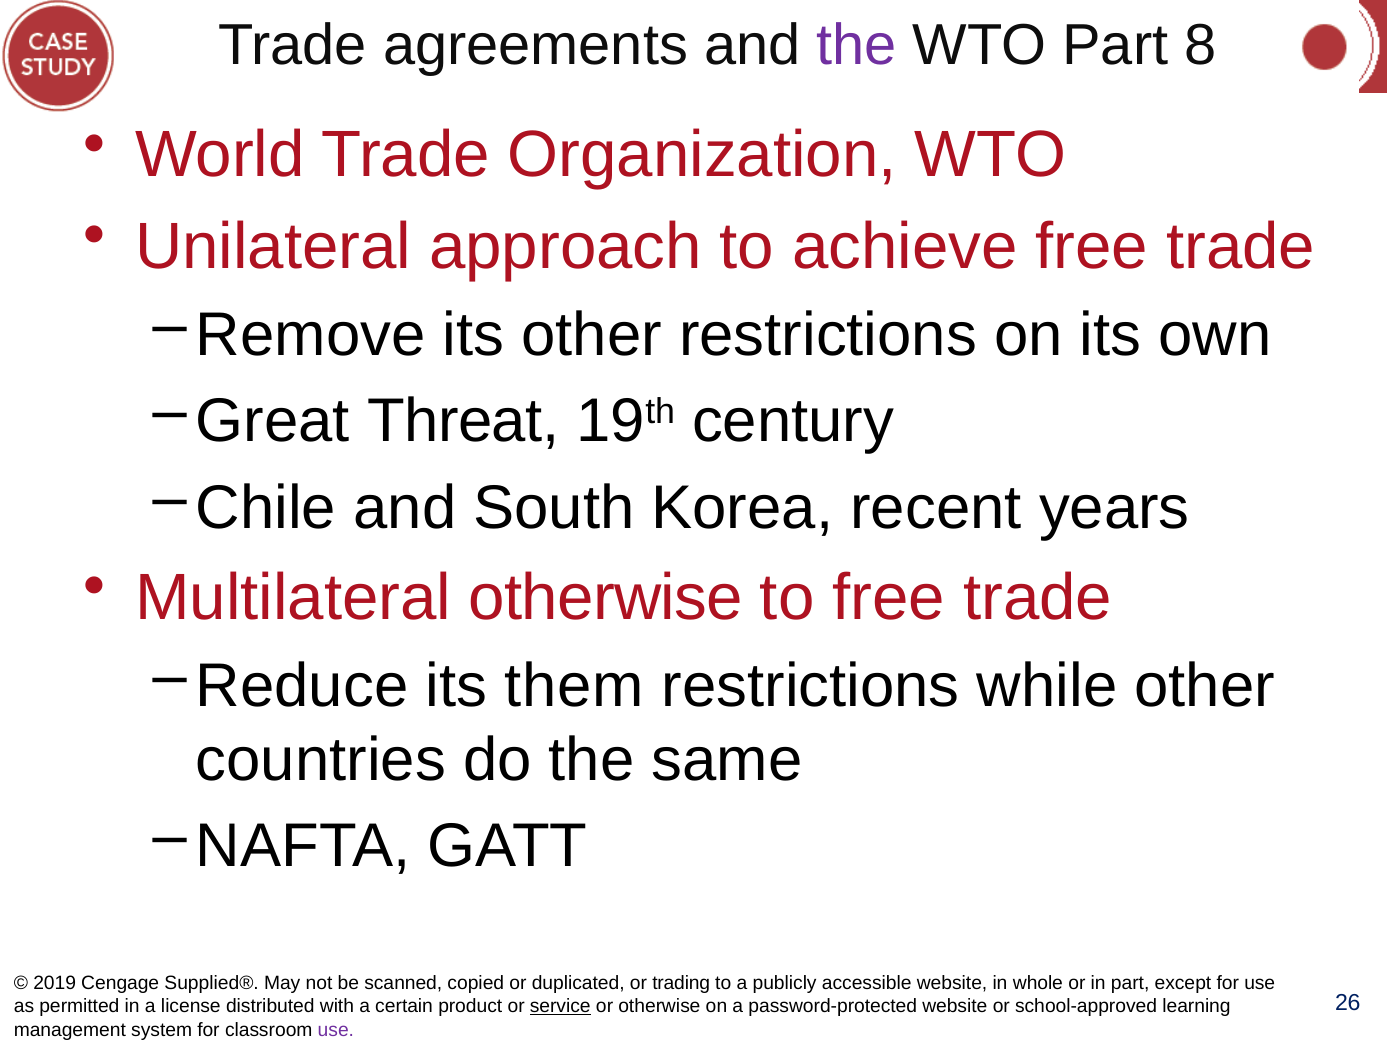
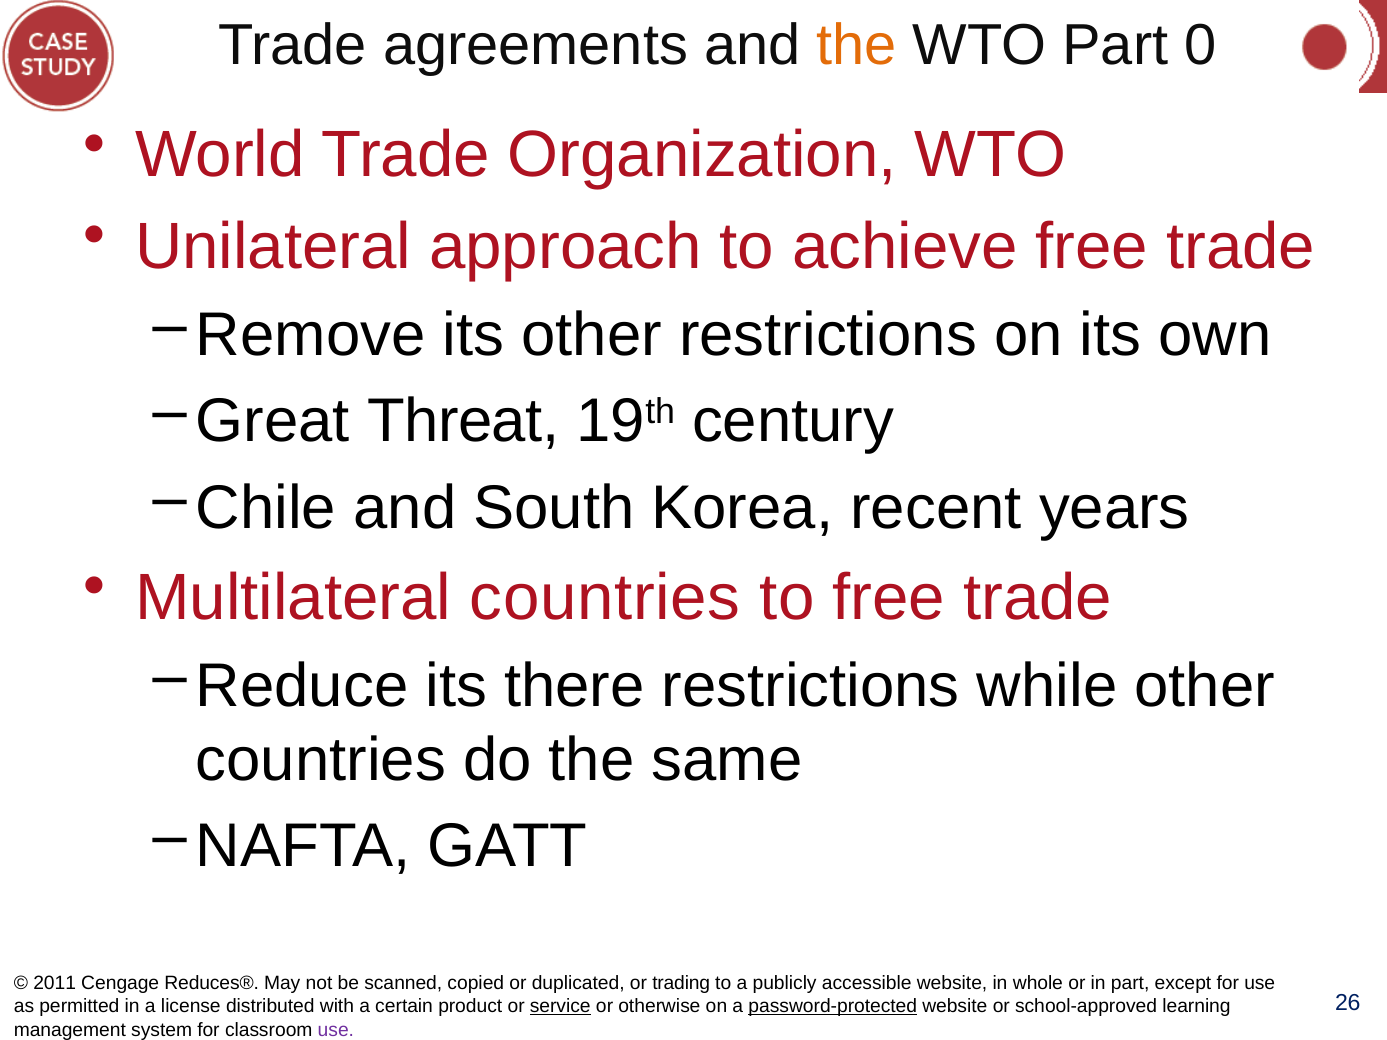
the colour: purple -> orange (857, 46)
8: 8 -> 0 (1200, 46)
Multilateral otherwise: otherwise -> countries (605, 598)
them: them -> there (574, 686)
2019: 2019 -> 2011 (55, 984)
Supplied®: Supplied® -> Reduces® (212, 984)
password-protected underline: none -> present (833, 1007)
